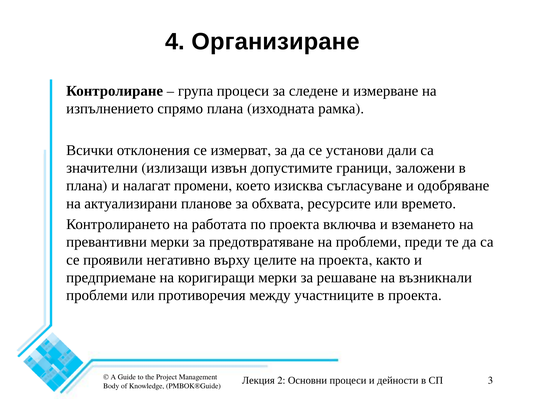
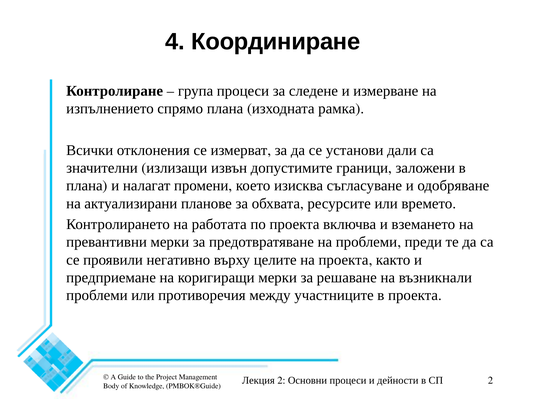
Организиране: Организиране -> Координиране (276, 42)
3: 3 -> 2 (490, 381)
